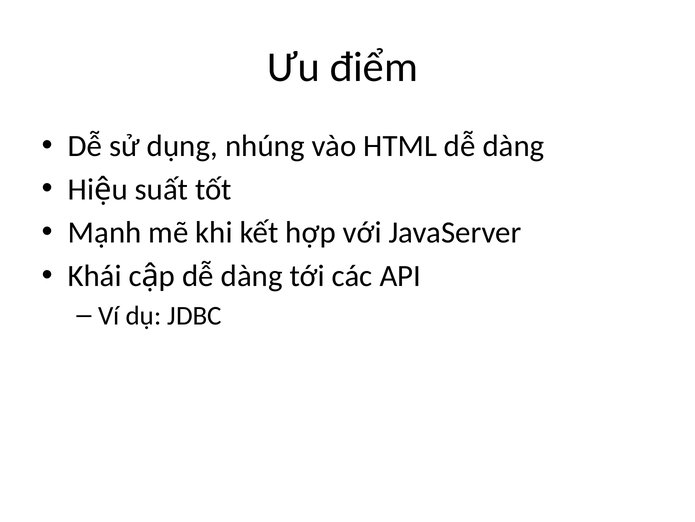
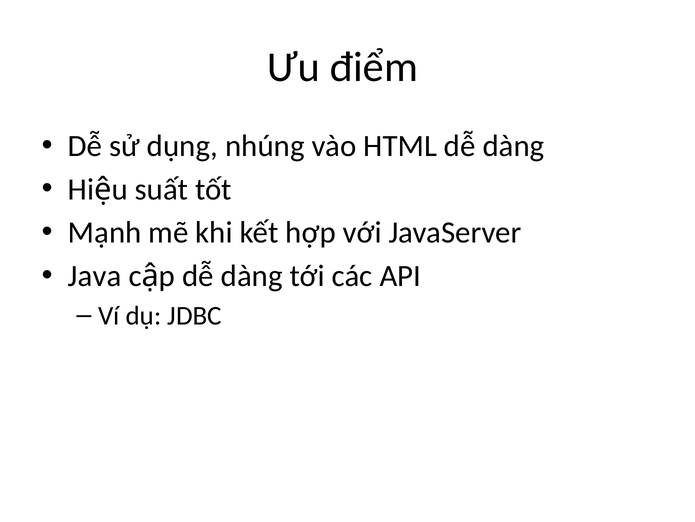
Khái: Khái -> Java (95, 276)
